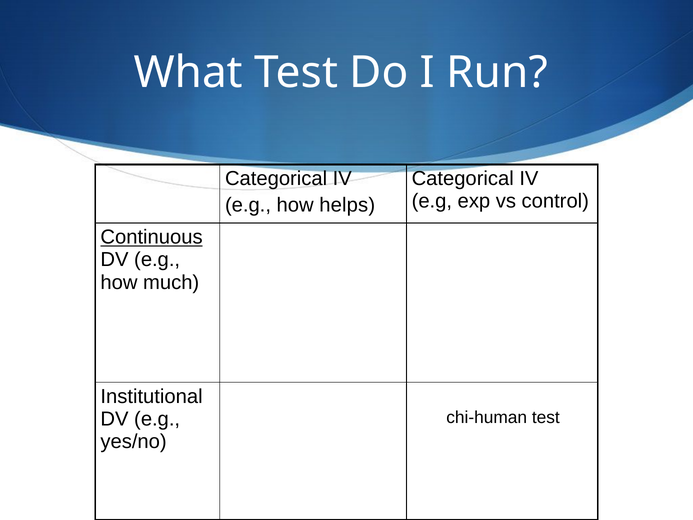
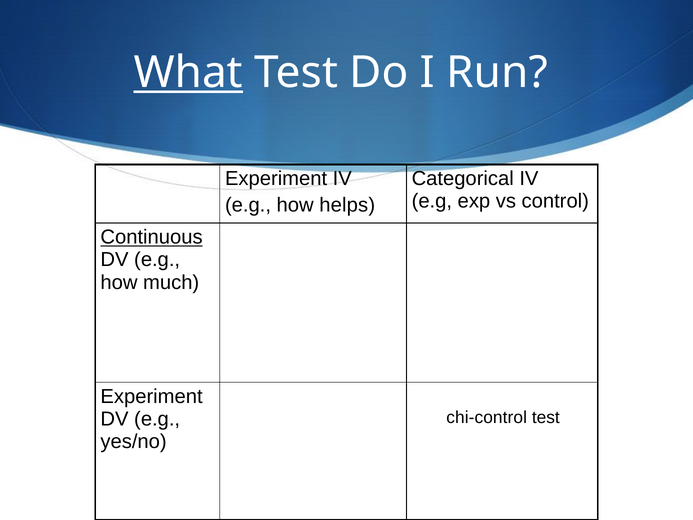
What underline: none -> present (188, 73)
Categorical: Categorical -> Experiment (276, 179)
Institutional: Institutional -> Experiment (152, 396)
chi-human: chi-human -> chi-control (487, 417)
